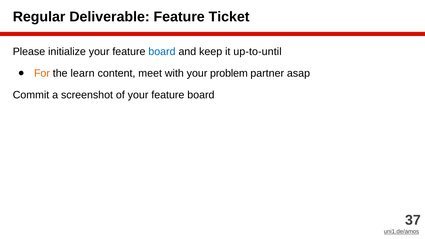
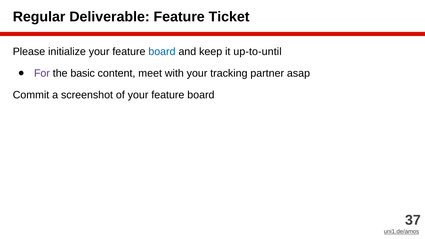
For colour: orange -> purple (42, 73)
learn: learn -> basic (83, 73)
problem: problem -> tracking (229, 73)
